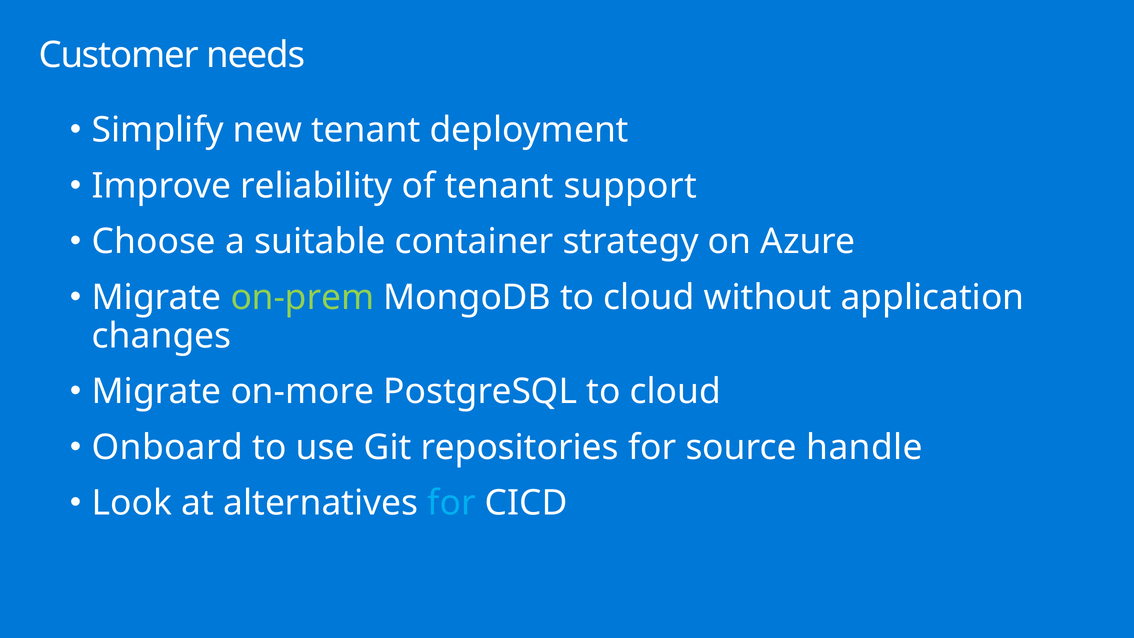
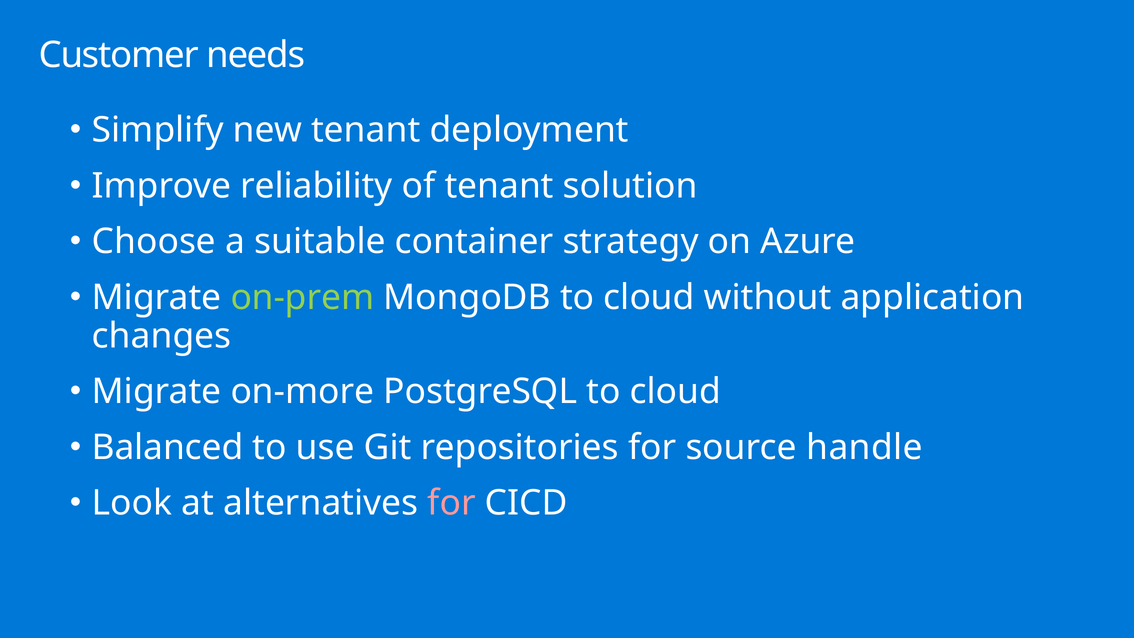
support: support -> solution (630, 186)
Onboard: Onboard -> Balanced (168, 447)
for colour: light blue -> pink (452, 503)
